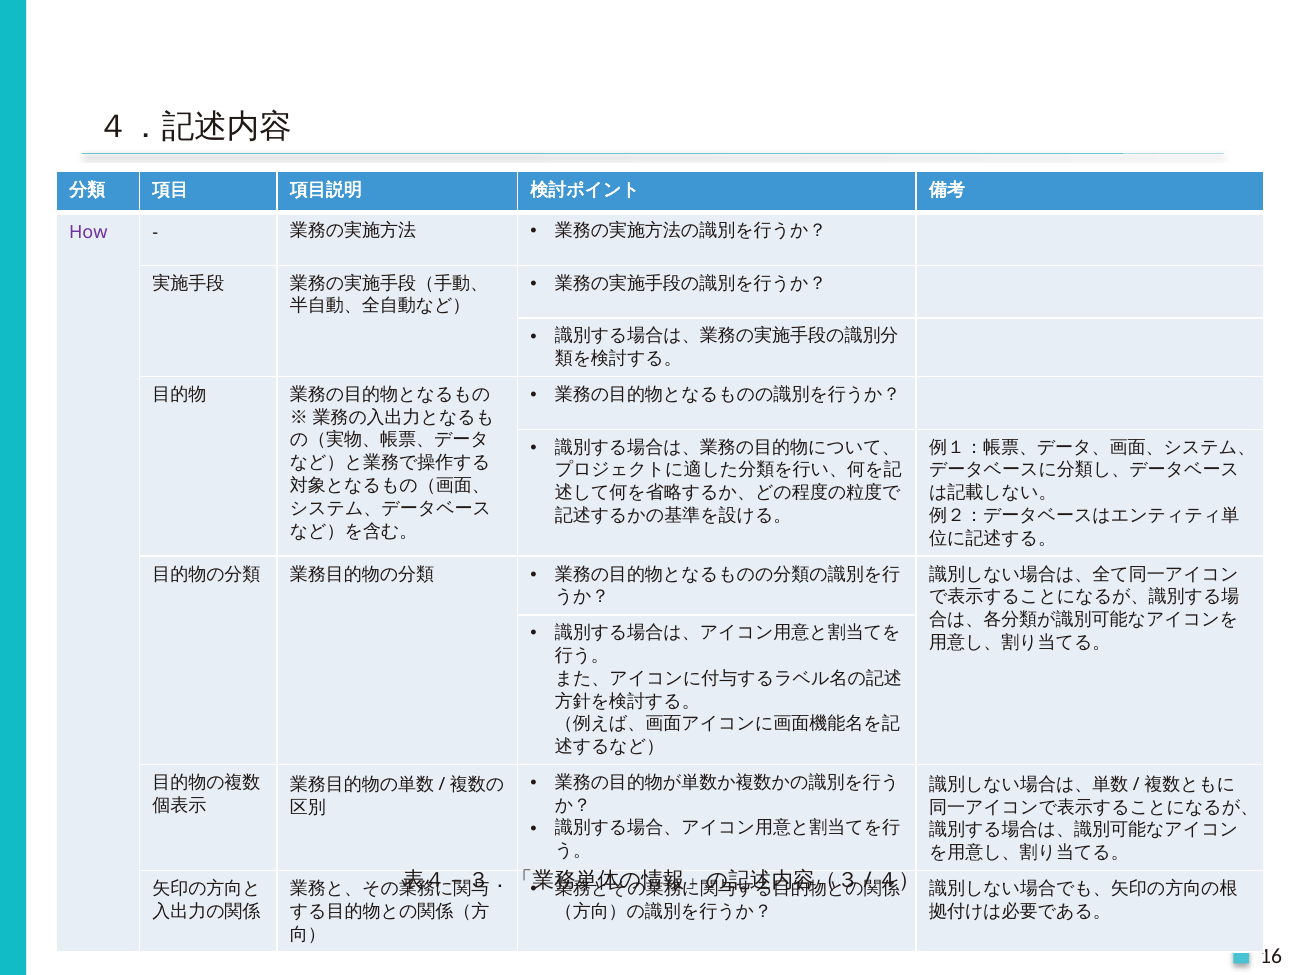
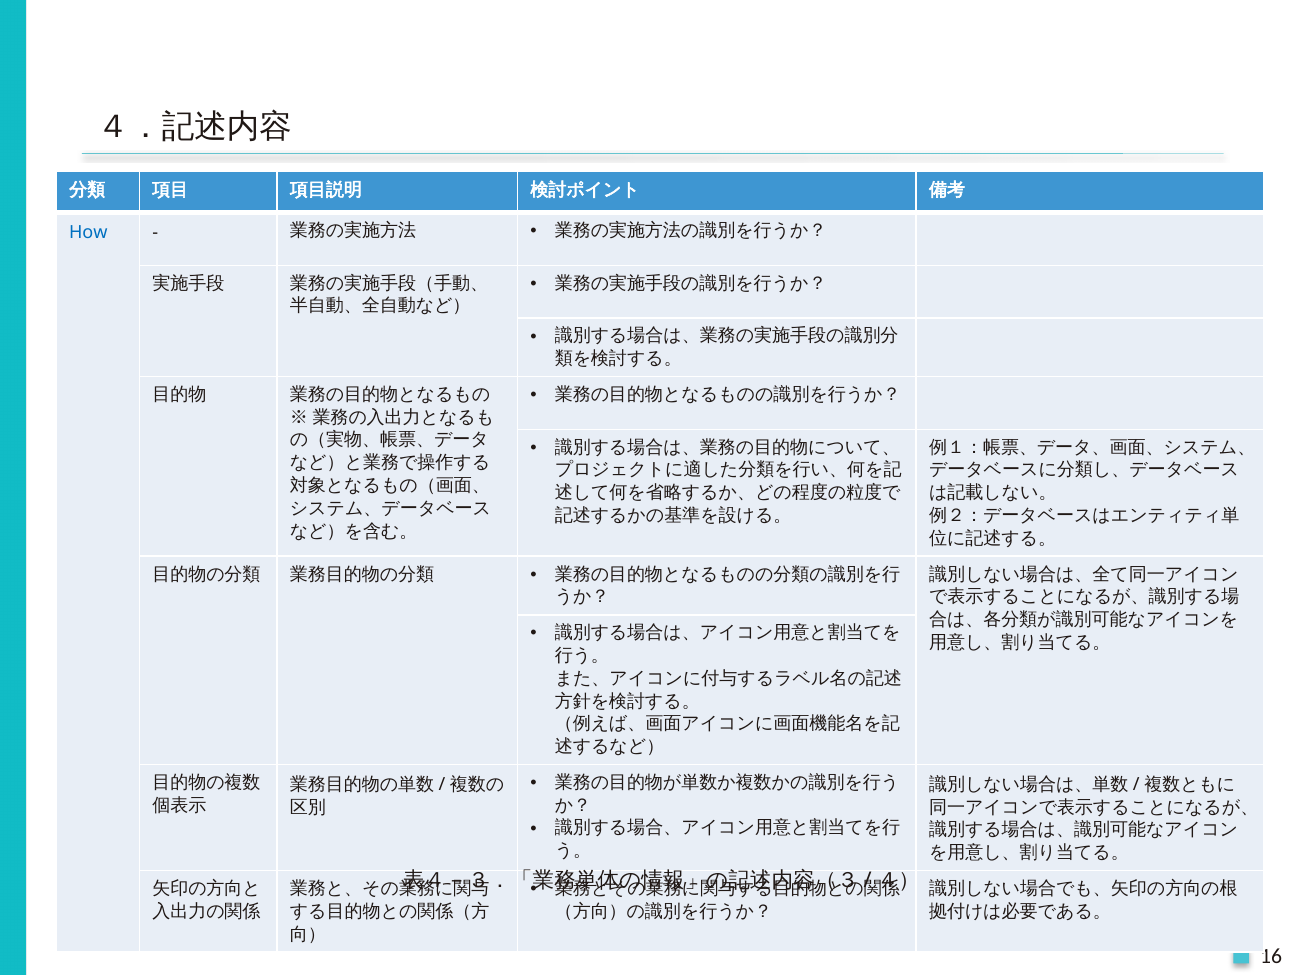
How colour: purple -> blue (88, 232)
